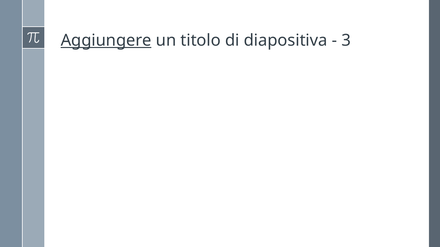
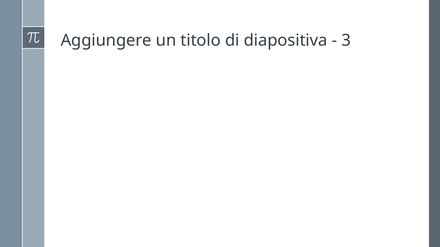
Aggiungere underline: present -> none (106, 40)
